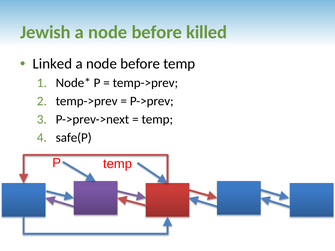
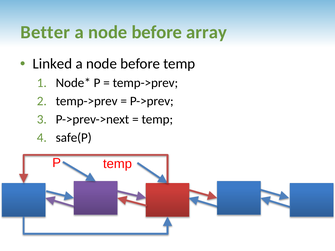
Jewish: Jewish -> Better (45, 32)
killed: killed -> array (207, 32)
